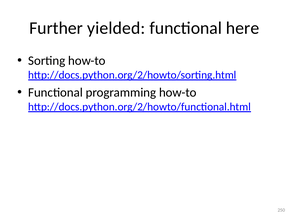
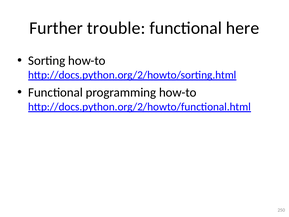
yielded: yielded -> trouble (116, 28)
